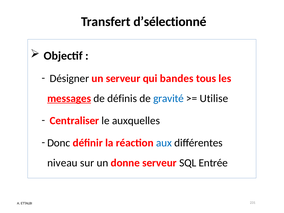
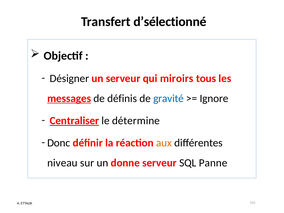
bandes: bandes -> miroirs (177, 78)
Utilise: Utilise -> Ignore (214, 98)
Centraliser underline: none -> present (74, 121)
auxquelles: auxquelles -> détermine (136, 121)
aux colour: blue -> orange (164, 143)
Entrée: Entrée -> Panne (213, 163)
